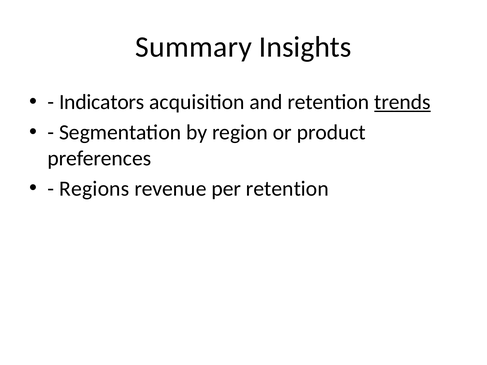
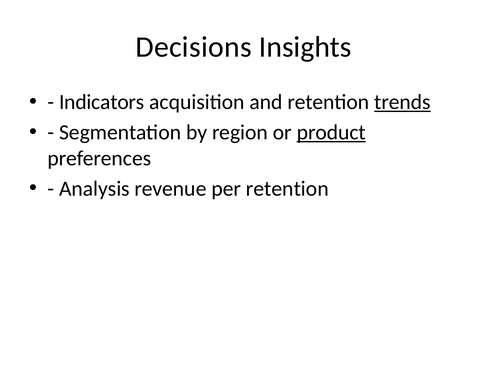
Summary: Summary -> Decisions (194, 47)
product underline: none -> present (331, 132)
Regions: Regions -> Analysis (94, 189)
